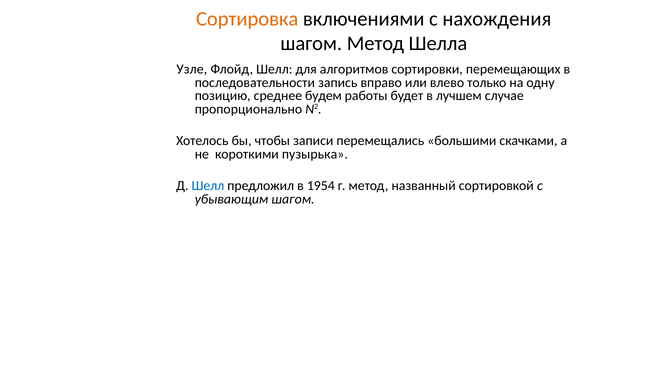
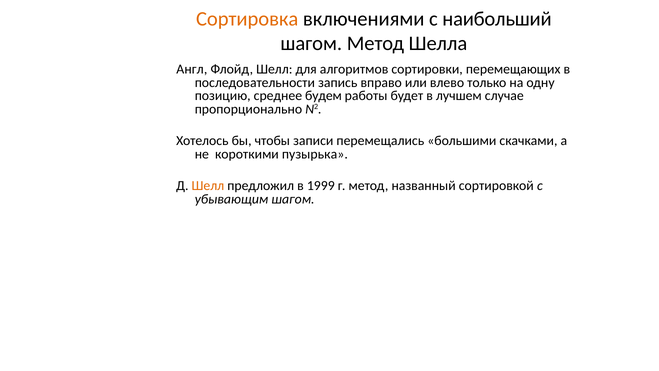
нахождения: нахождения -> наибольший (497, 19)
Узле: Узле -> Англ (192, 69)
Шелл colour: blue -> orange (208, 186)
1954: 1954 -> 1999 (321, 186)
